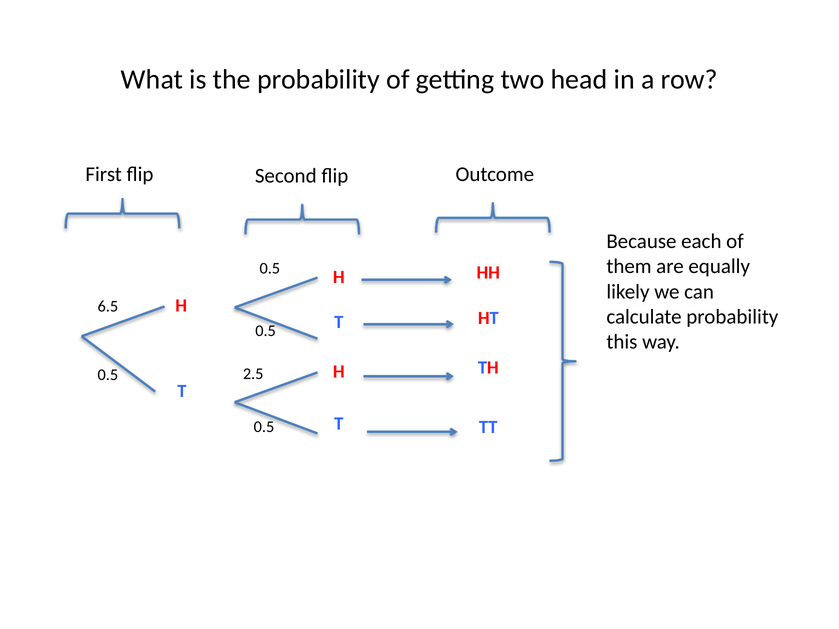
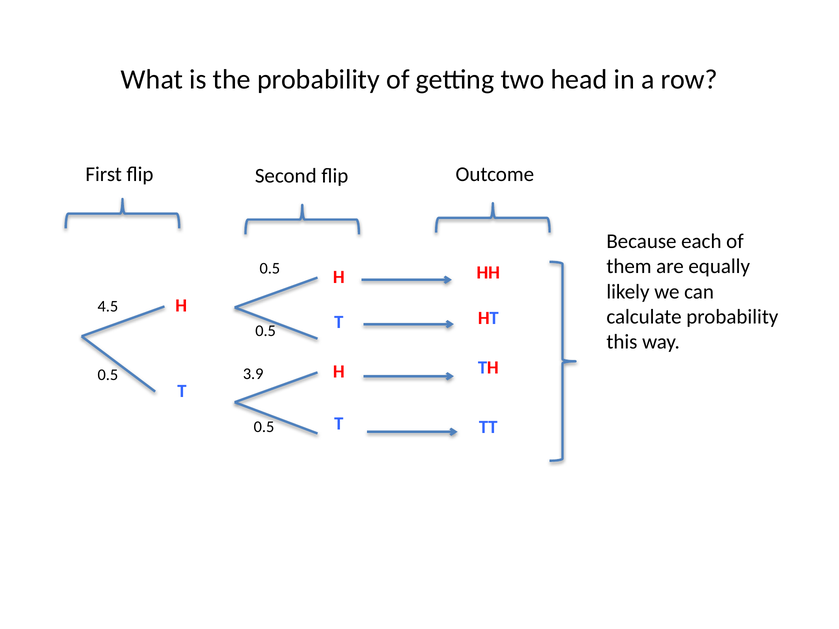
6.5: 6.5 -> 4.5 (108, 307)
2.5: 2.5 -> 3.9 (253, 374)
